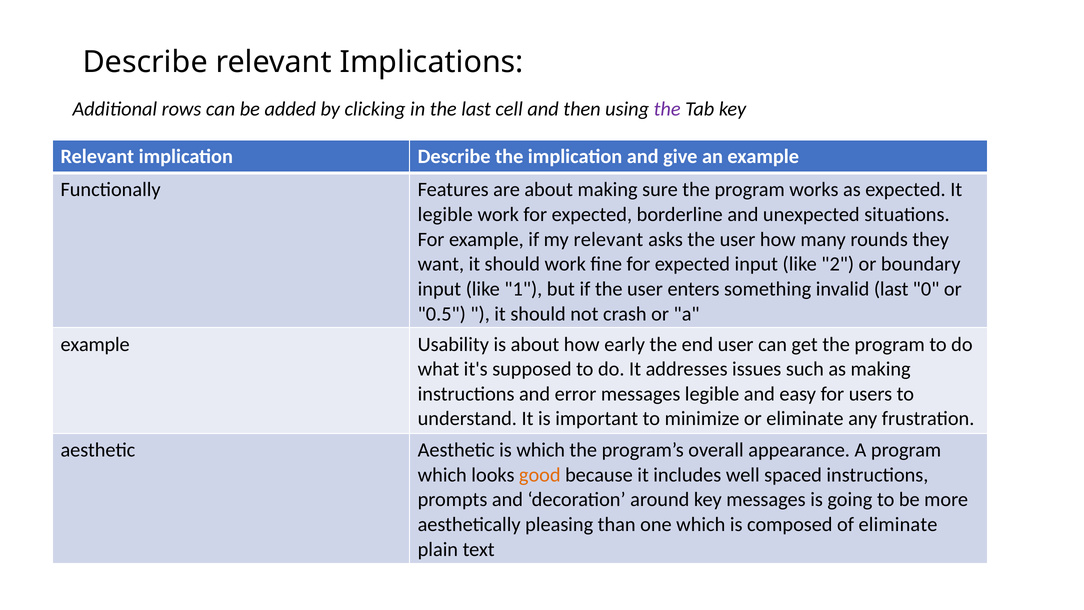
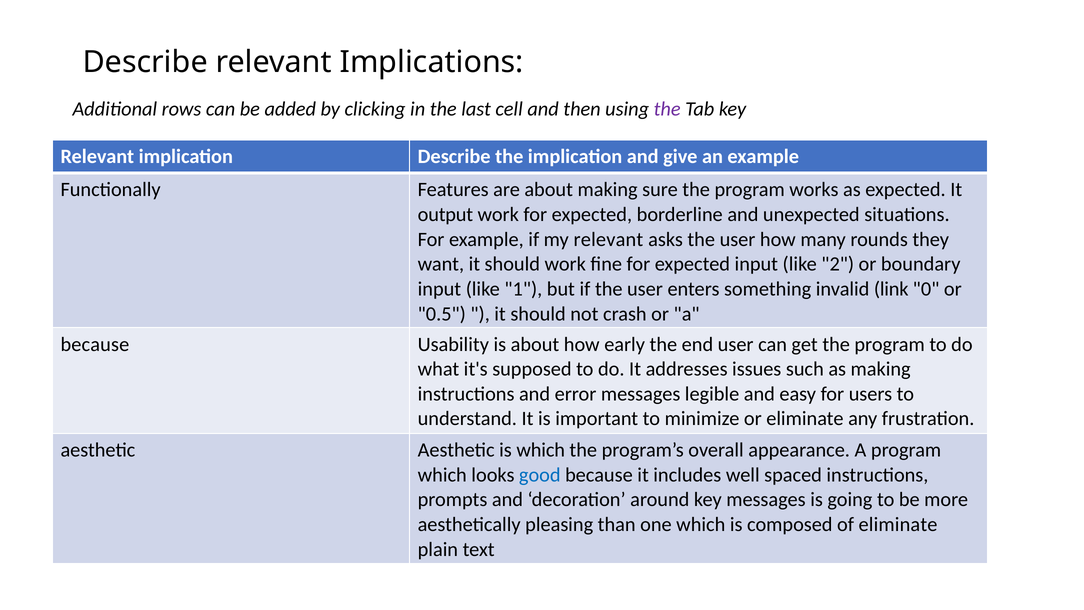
legible: legible -> output (445, 214)
invalid last: last -> link (891, 289)
example: example -> because (95, 344)
good colour: orange -> blue (540, 475)
